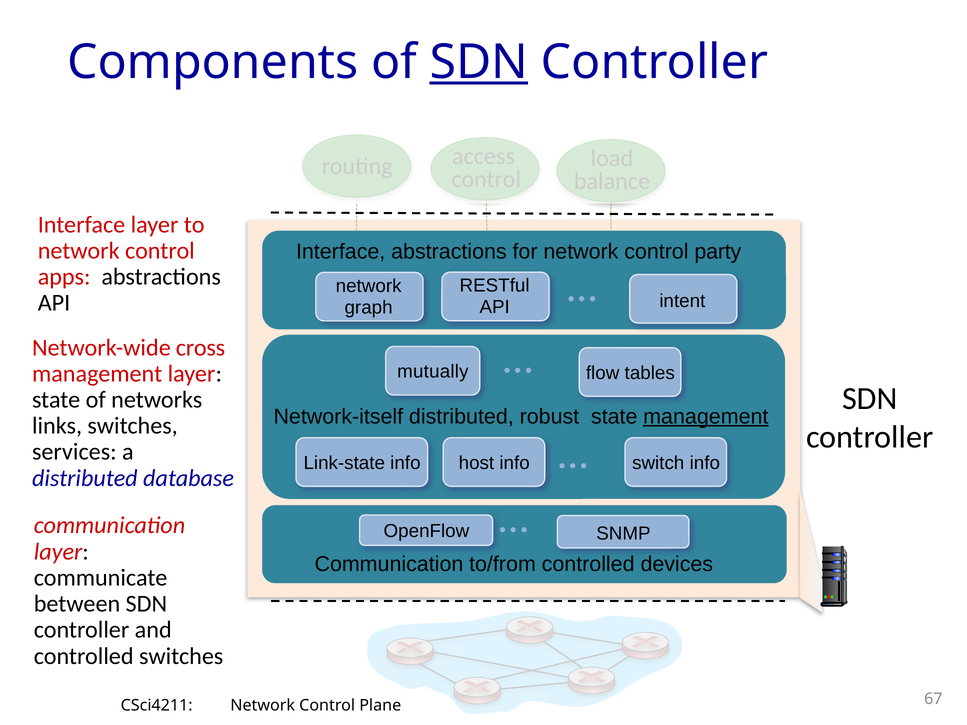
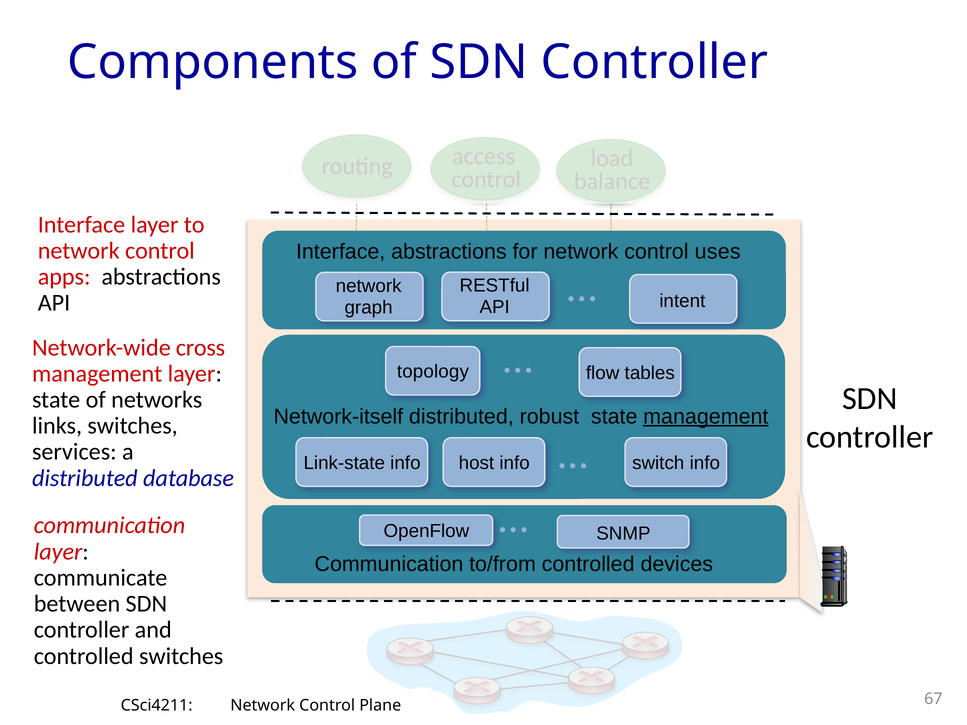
SDN underline: present -> none (479, 62)
party: party -> uses (718, 252)
mutually: mutually -> topology (433, 372)
